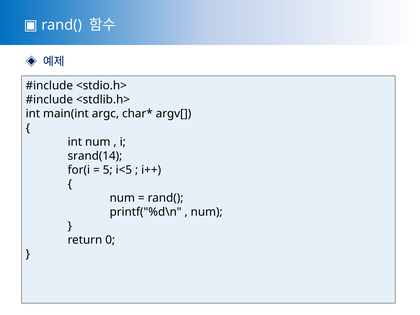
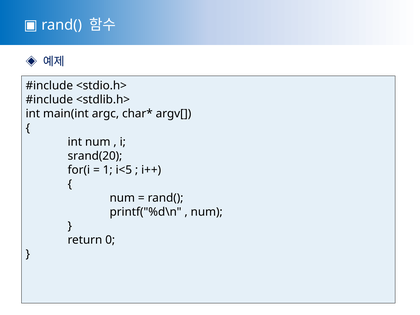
srand(14: srand(14 -> srand(20 (95, 156)
5: 5 -> 1 (108, 170)
